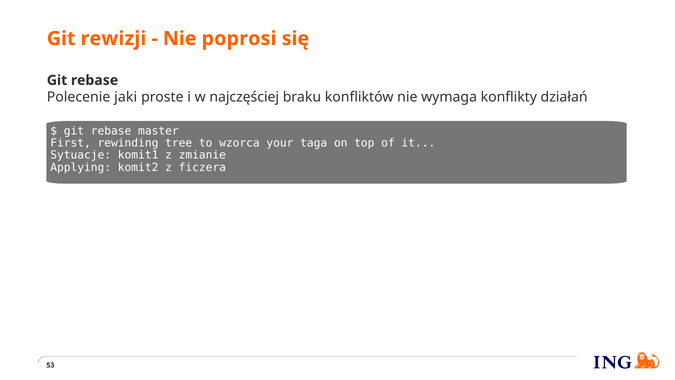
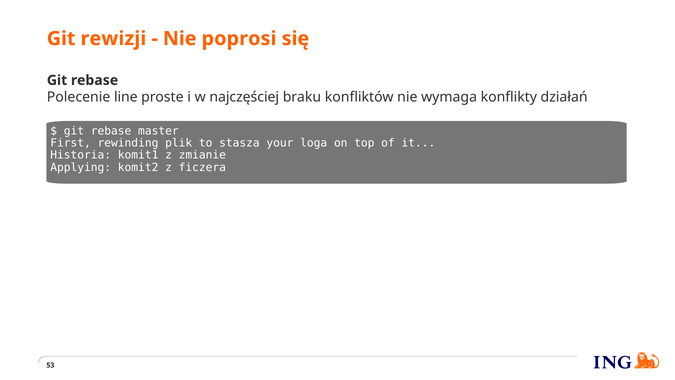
jaki: jaki -> line (126, 97)
tree: tree -> plik (179, 143)
wzorca: wzorca -> stasza (239, 143)
taga: taga -> loga (314, 143)
Sytuacje: Sytuacje -> Historia (81, 155)
